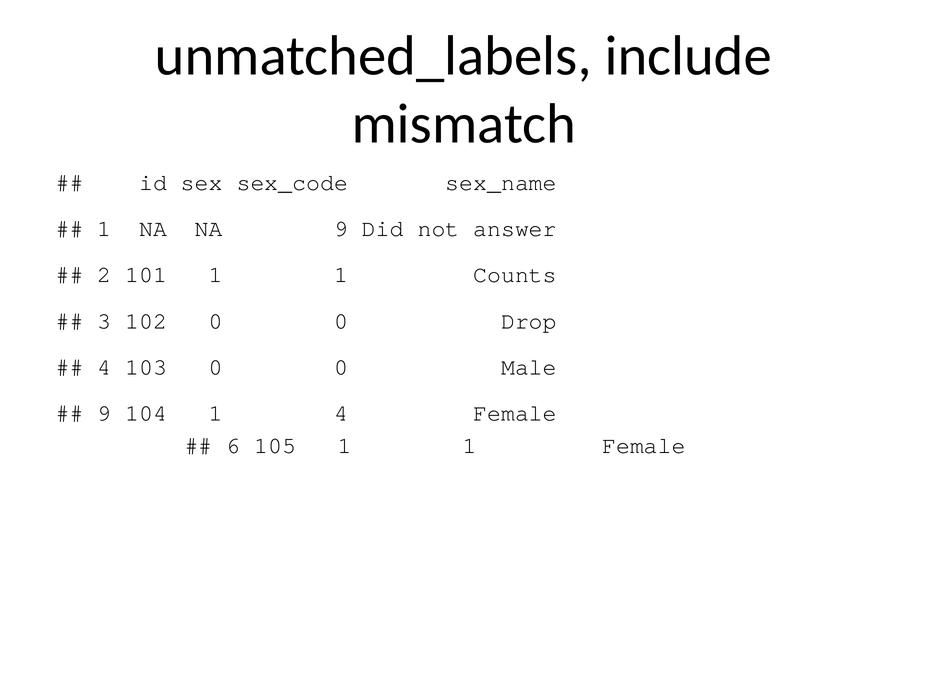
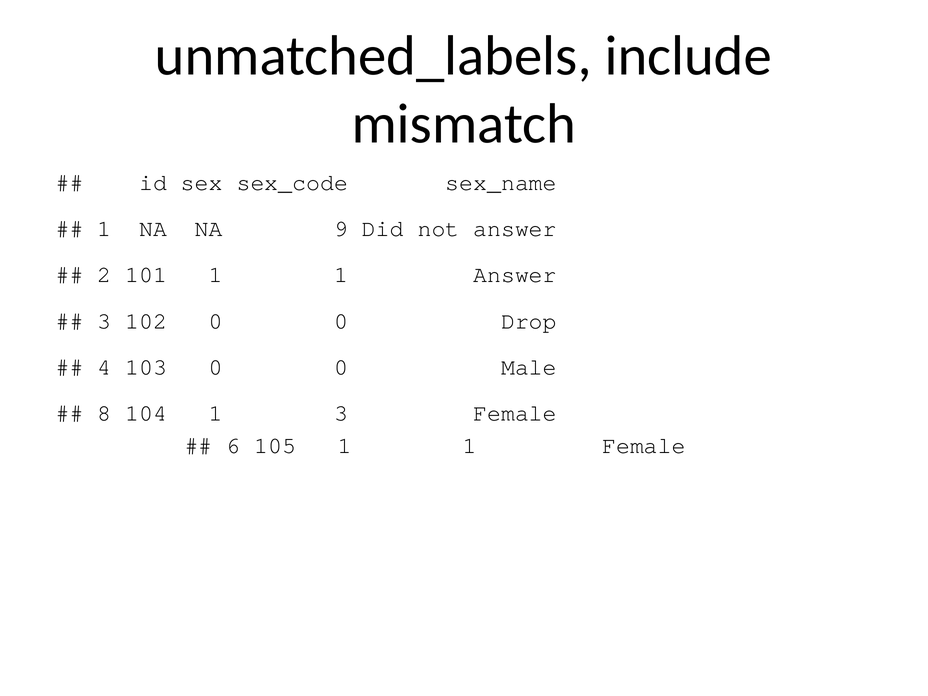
1 Counts: Counts -> Answer (515, 275)
9: 9 -> 8 (104, 413)
1 4: 4 -> 3 (341, 413)
